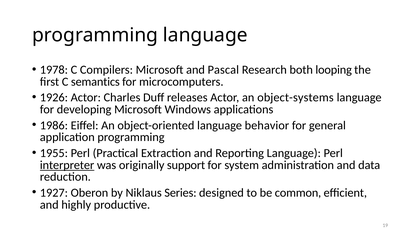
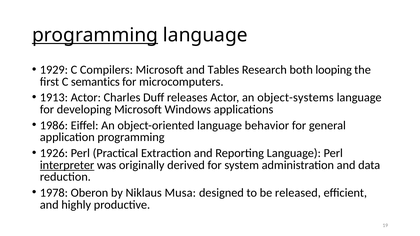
programming underline: none -> present (95, 35)
1978: 1978 -> 1929 (54, 70)
Pascal: Pascal -> Tables (223, 70)
1926: 1926 -> 1913 (54, 98)
1955: 1955 -> 1926 (54, 153)
support: support -> derived (186, 165)
1927: 1927 -> 1978 (54, 193)
Series: Series -> Musa (180, 193)
common: common -> released (298, 193)
